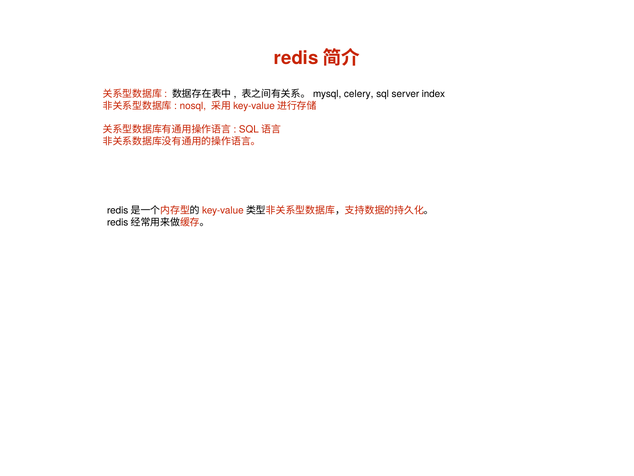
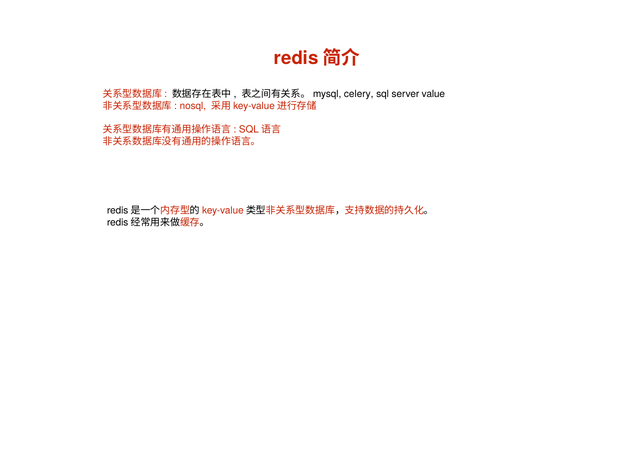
index: index -> value (433, 94)
